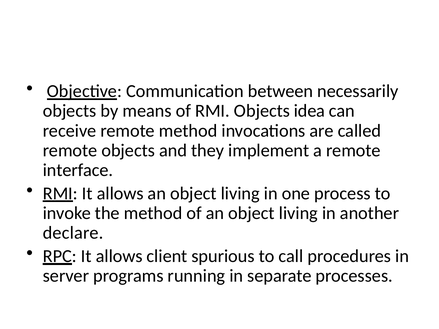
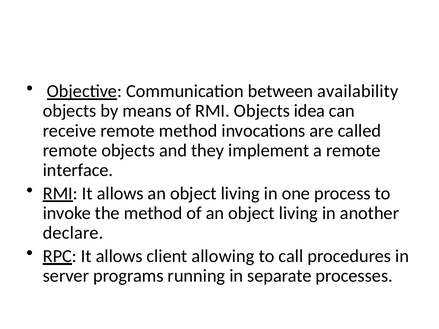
necessarily: necessarily -> availability (358, 91)
spurious: spurious -> allowing (223, 256)
